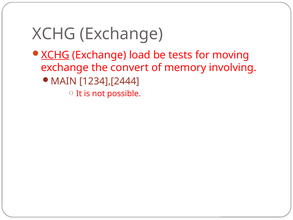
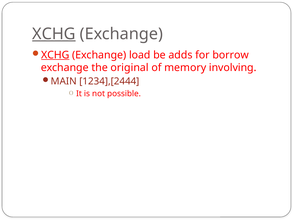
XCHG underline: none -> present (54, 34)
tests: tests -> adds (180, 55)
moving: moving -> borrow (231, 55)
convert: convert -> original (130, 68)
